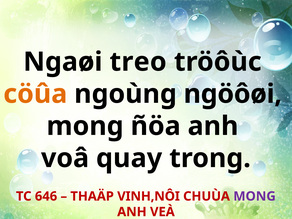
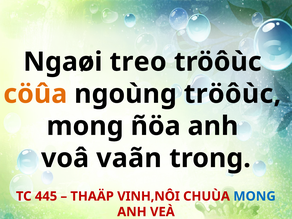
ngoùng ngöôøi: ngöôøi -> tröôùc (232, 94)
quay: quay -> vaãn (129, 158)
646: 646 -> 445 (46, 196)
MONG colour: purple -> blue (255, 196)
